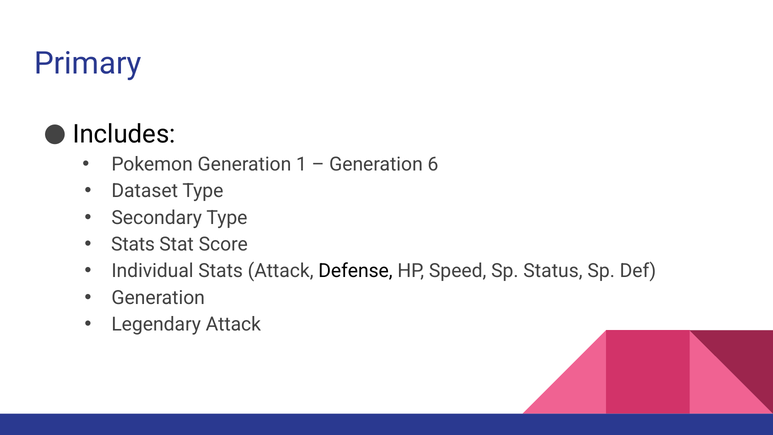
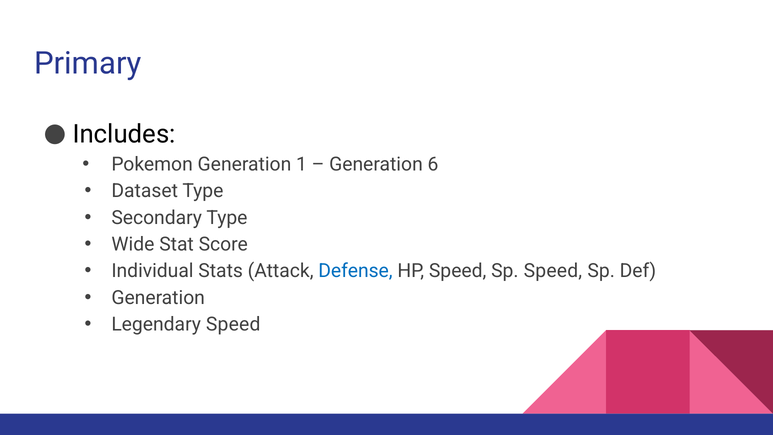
Stats: Stats -> Wide (133, 244)
Defense colour: black -> blue (355, 271)
Sp Status: Status -> Speed (553, 271)
Legendary Attack: Attack -> Speed (233, 324)
